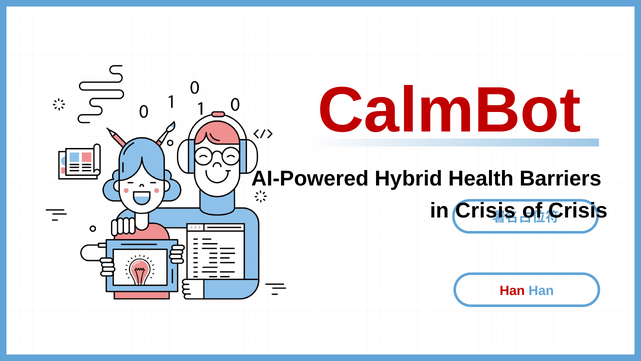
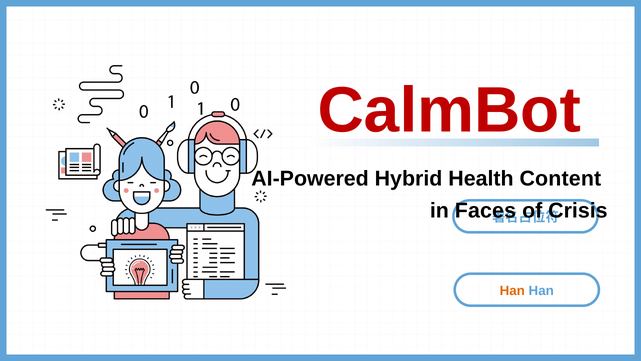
Barriers: Barriers -> Content (560, 178)
in Crisis: Crisis -> Faces (485, 211)
Han colour: red -> orange (512, 290)
